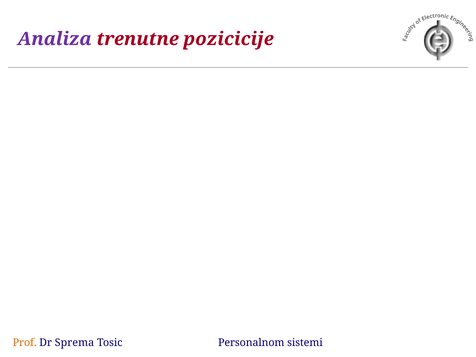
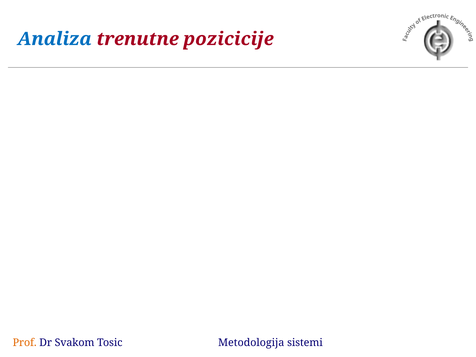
Analiza colour: purple -> blue (55, 39)
Sprema: Sprema -> Svakom (75, 343)
Personalnom: Personalnom -> Metodologija (251, 343)
